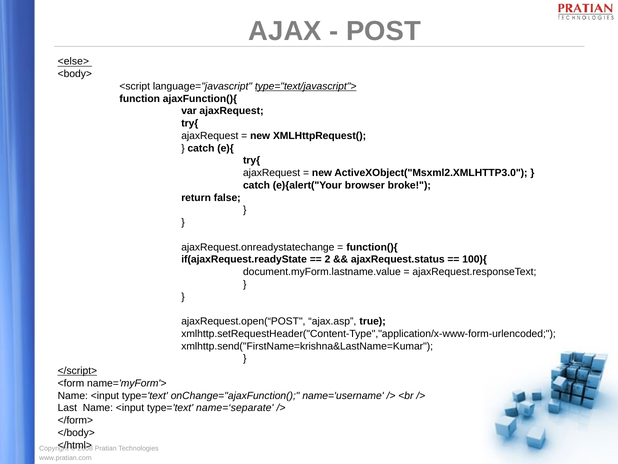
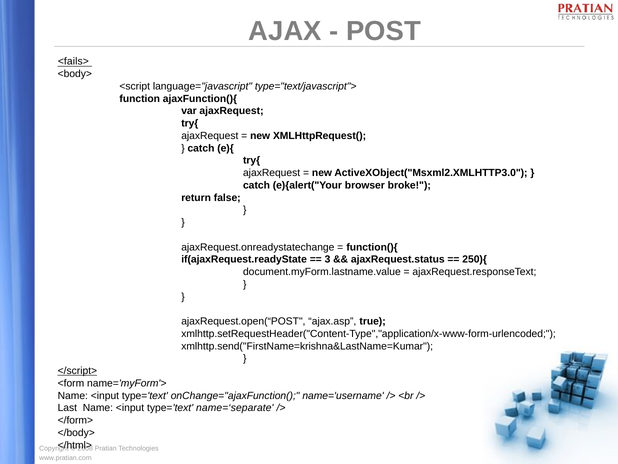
<else>: <else> -> <fails> (73, 61)
type="text/javascript"> underline: present -> none (306, 86)
2: 2 -> 3 (328, 259)
100){: 100){ -> 250){ (475, 259)
